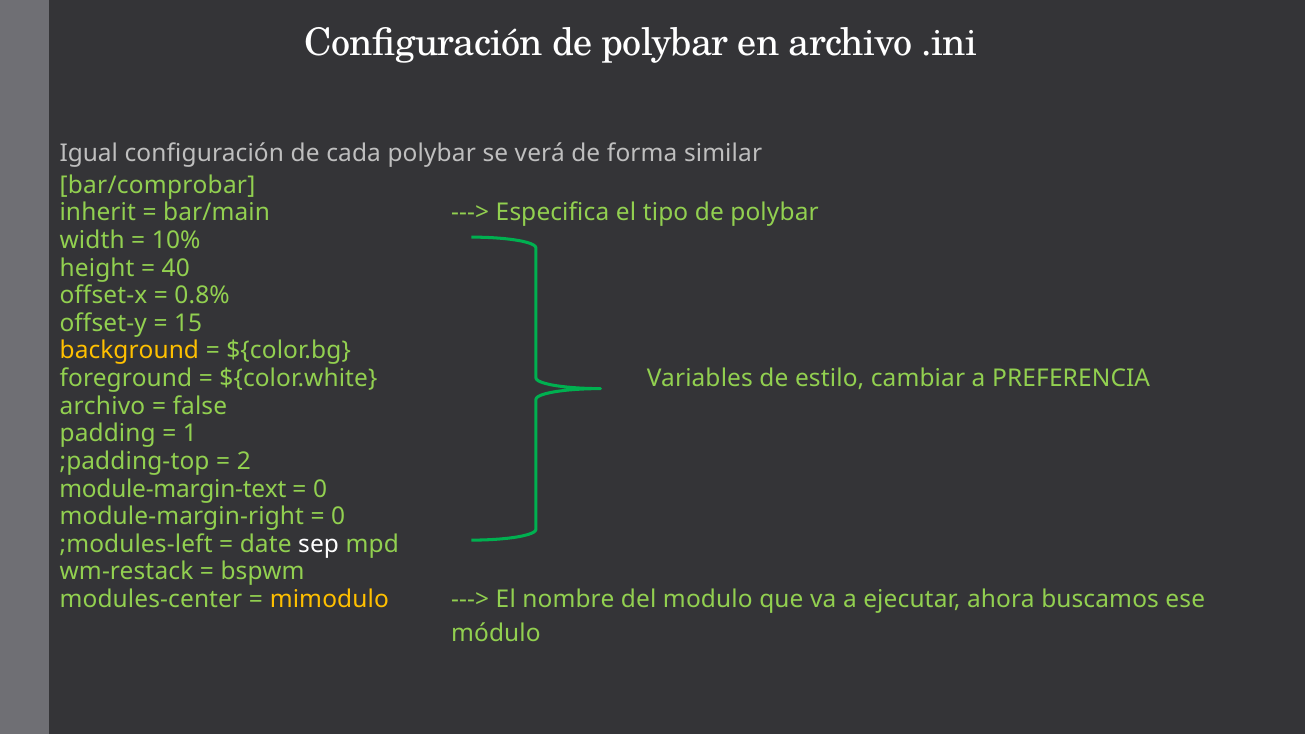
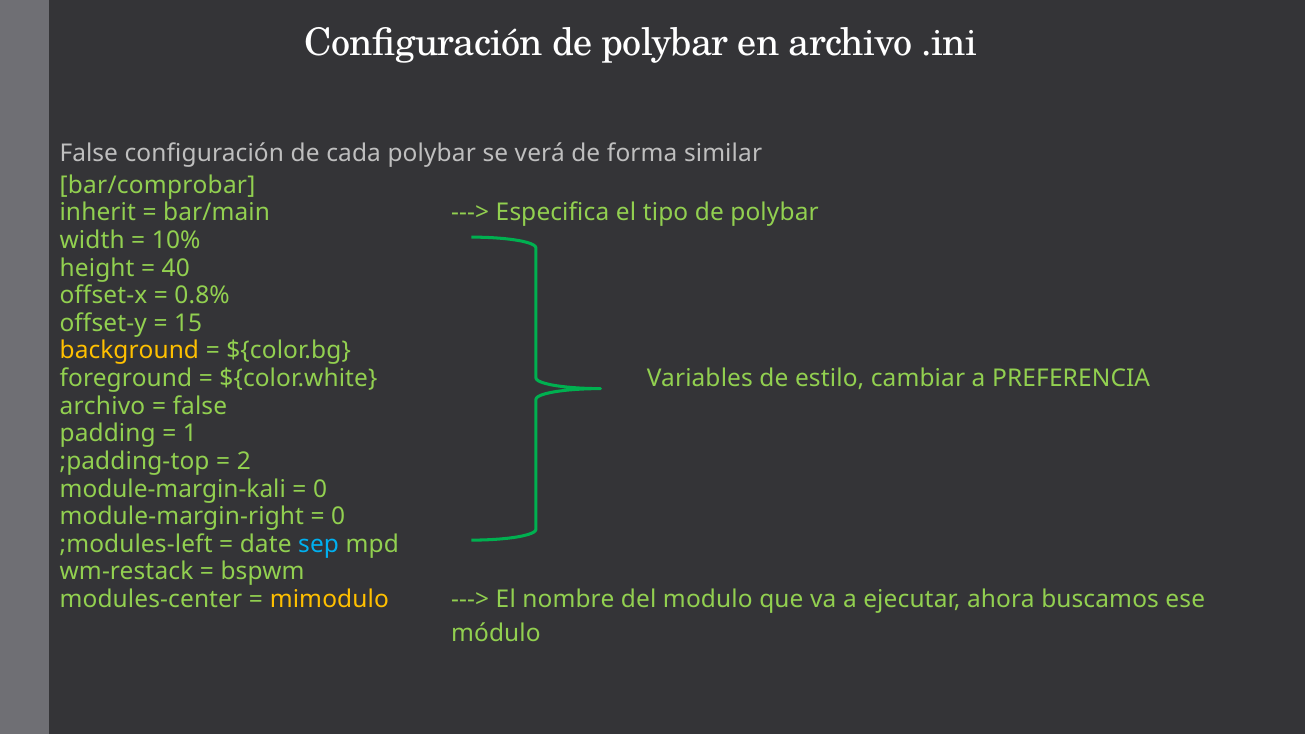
Igual: Igual -> False (89, 153)
module-margin-text: module-margin-text -> module-margin-kali (173, 489)
sep colour: white -> light blue (319, 544)
